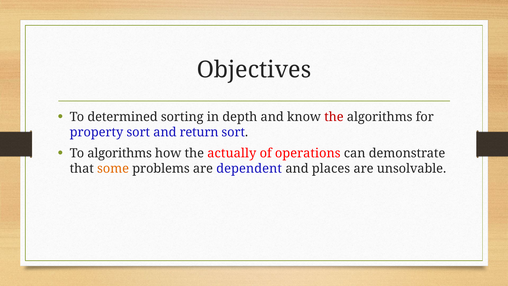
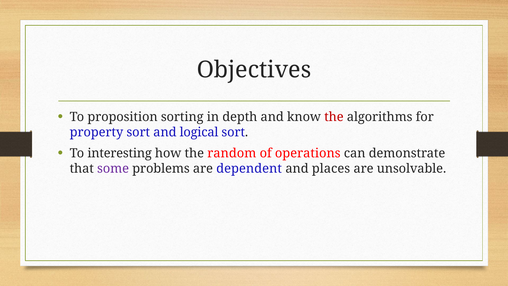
determined: determined -> proposition (123, 117)
return: return -> logical (199, 132)
To algorithms: algorithms -> interesting (120, 153)
actually: actually -> random (232, 153)
some colour: orange -> purple (113, 168)
